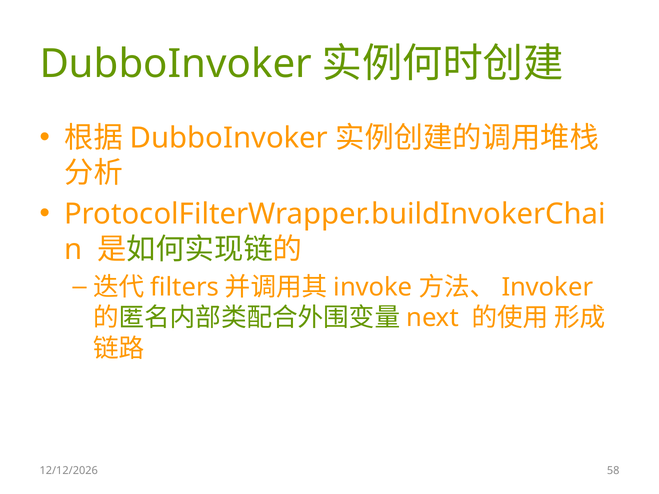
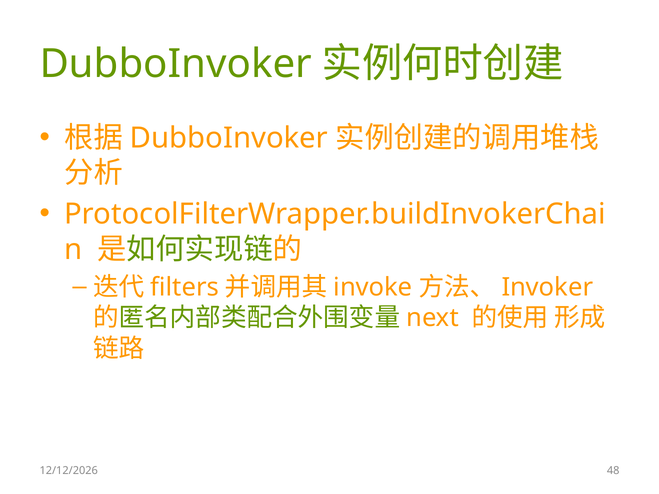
58: 58 -> 48 (613, 471)
